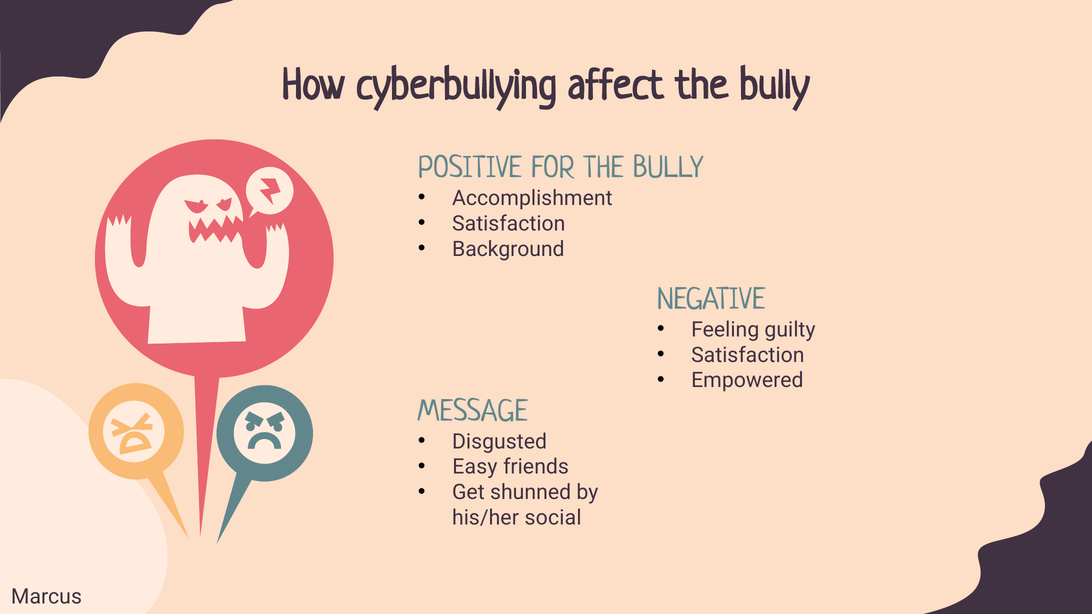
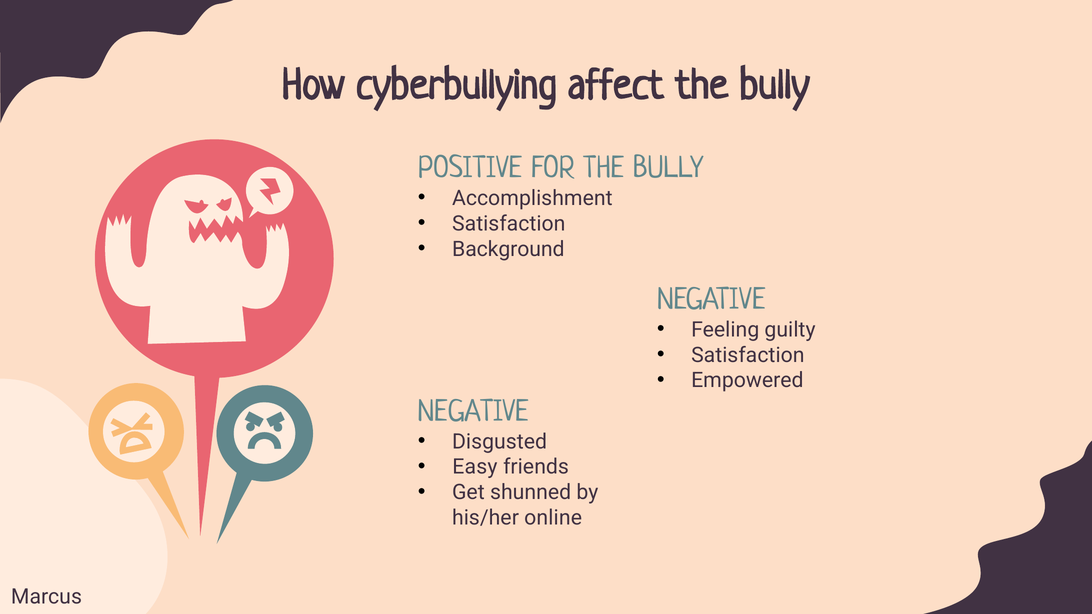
MESSAGE: MESSAGE -> NEGATIVE (473, 411)
social: social -> online (553, 518)
